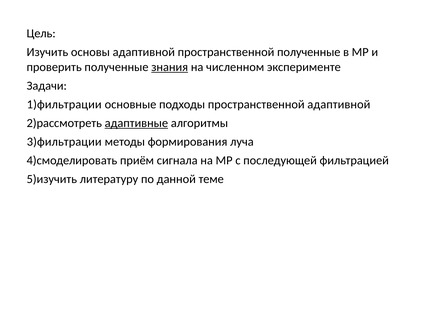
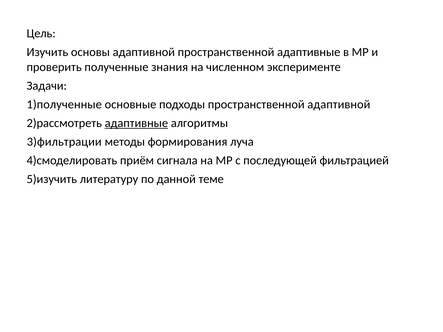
пространственной полученные: полученные -> адаптивные (309, 52)
знания underline: present -> none (170, 67)
1)фильтрации: 1)фильтрации -> 1)полученные (64, 104)
